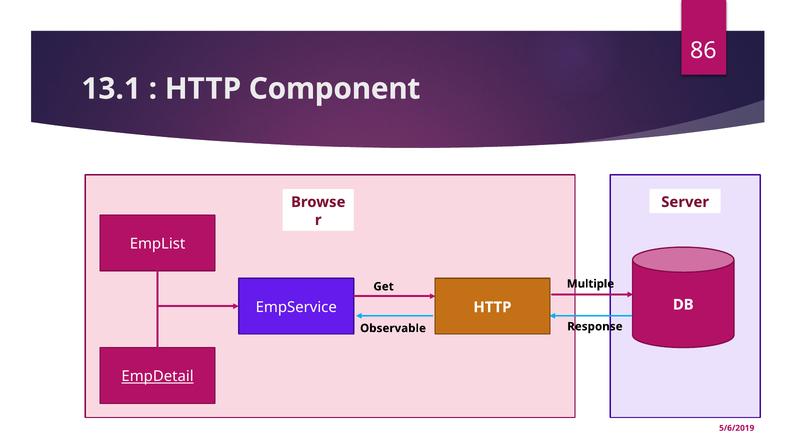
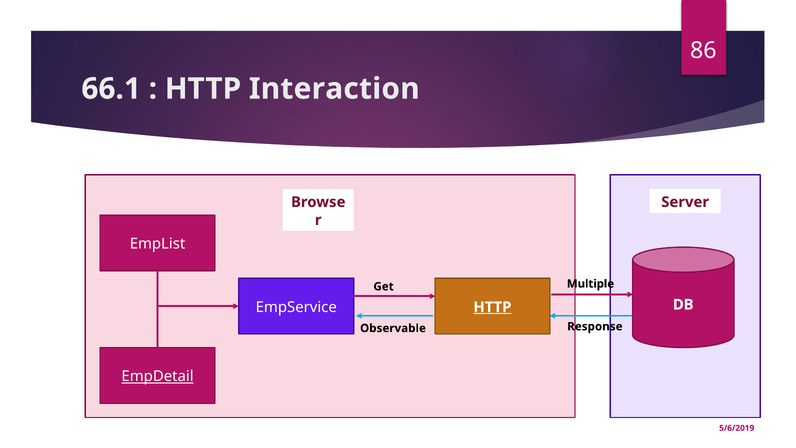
13.1: 13.1 -> 66.1 (111, 89)
Component: Component -> Interaction (334, 89)
HTTP underline: none -> present (492, 307)
